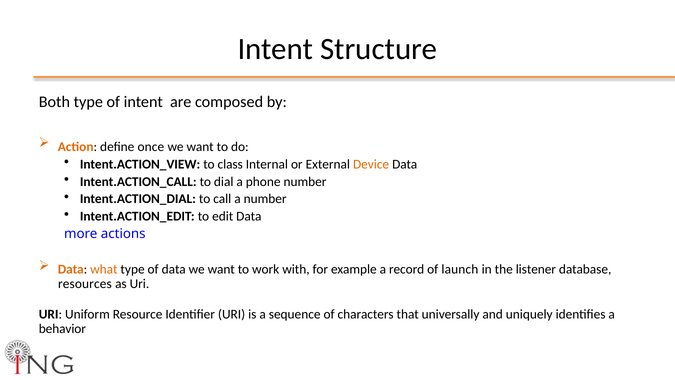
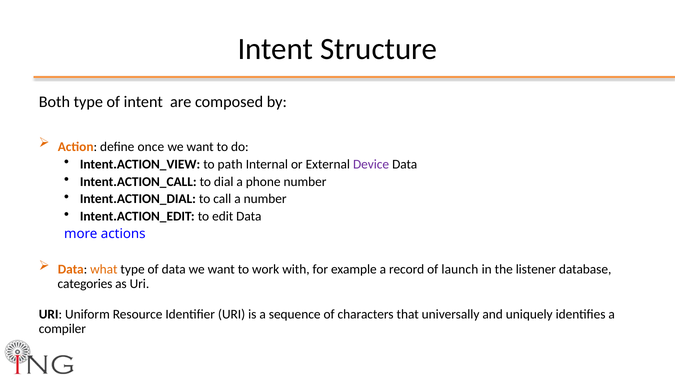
class: class -> path (230, 164)
Device colour: orange -> purple (371, 164)
resources: resources -> categories (85, 284)
behavior: behavior -> compiler (62, 329)
